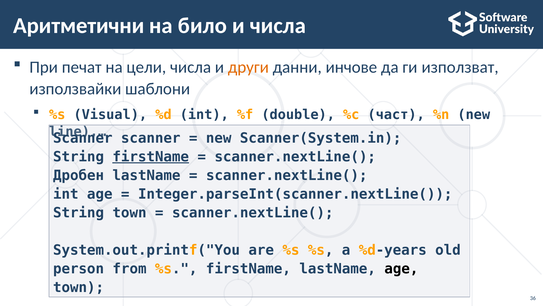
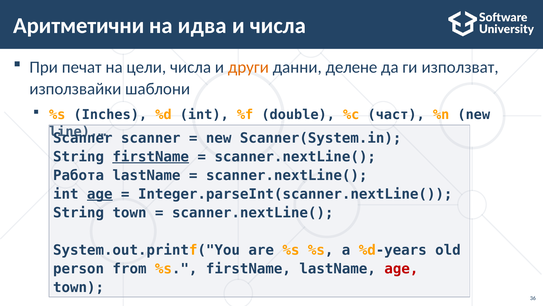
било: било -> идва (202, 26)
инчове: инчове -> делене (351, 67)
Visual: Visual -> Inches (110, 114)
Дробен: Дробен -> Работа (79, 175)
age underline: none -> present (100, 194)
age colour: black -> red (401, 268)
